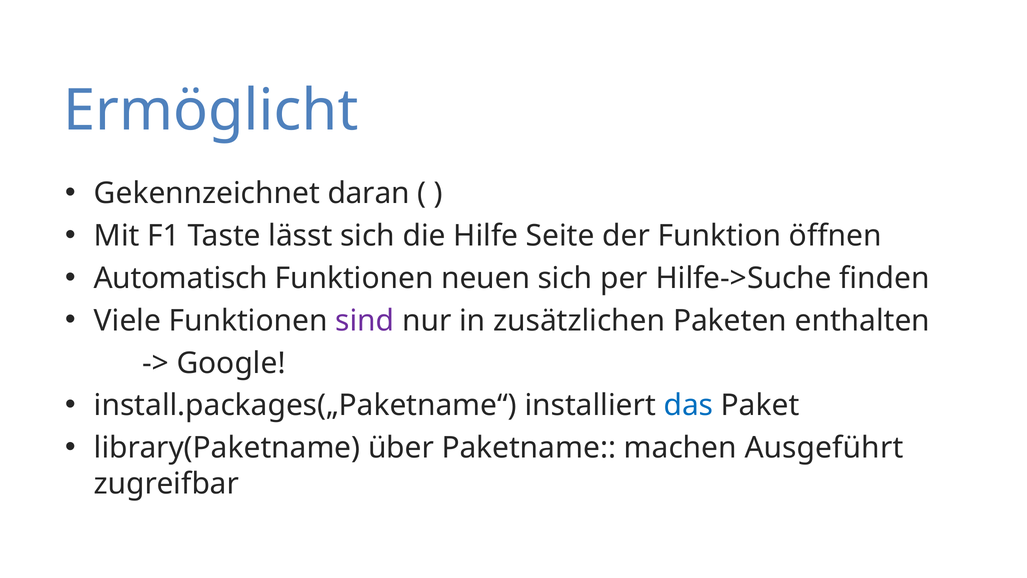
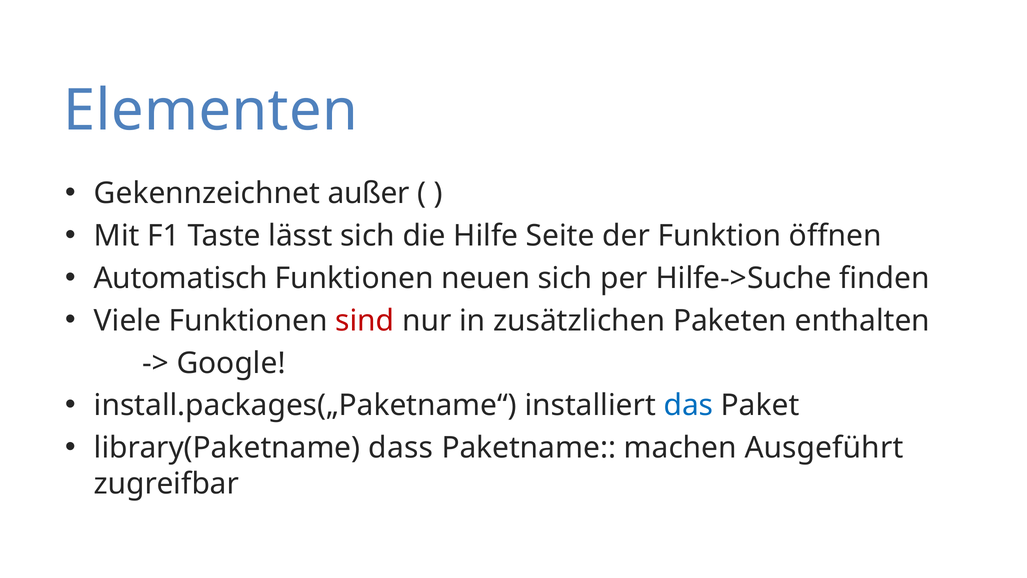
Ermöglicht: Ermöglicht -> Elementen (211, 111)
daran: daran -> außer (369, 193)
sind colour: purple -> red (365, 321)
über: über -> dass (401, 448)
